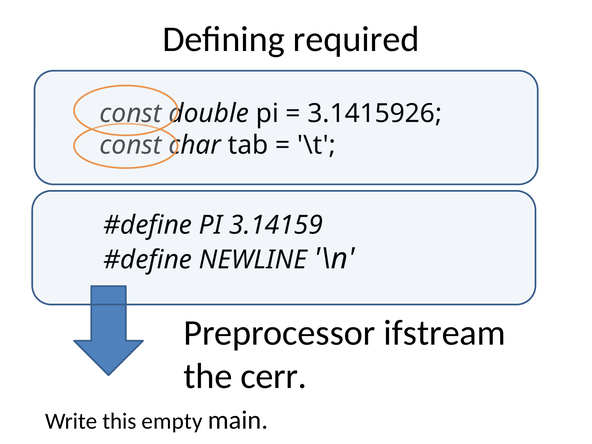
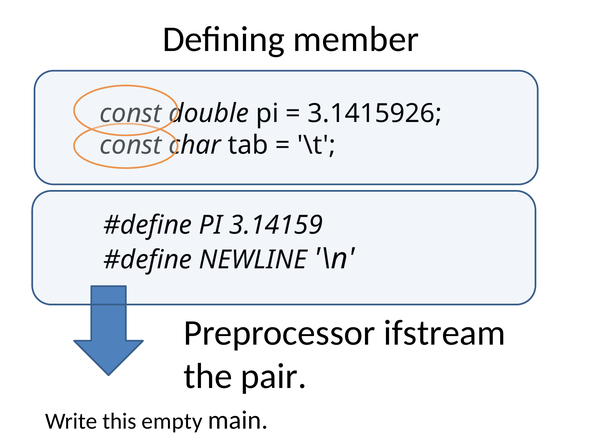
required: required -> member (356, 39)
cerr: cerr -> pair (274, 376)
